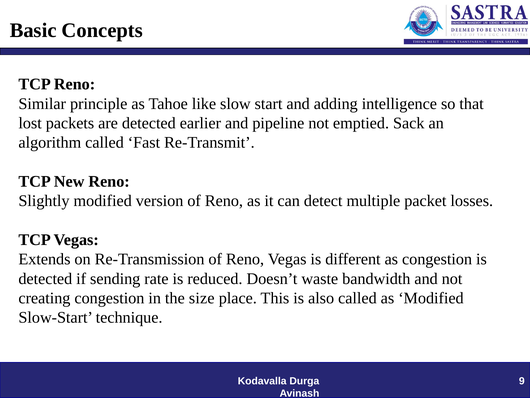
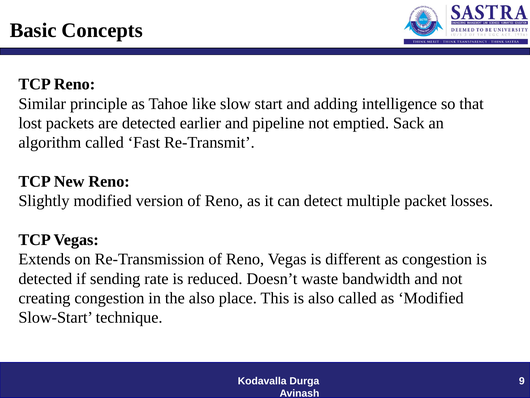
the size: size -> also (202, 298)
